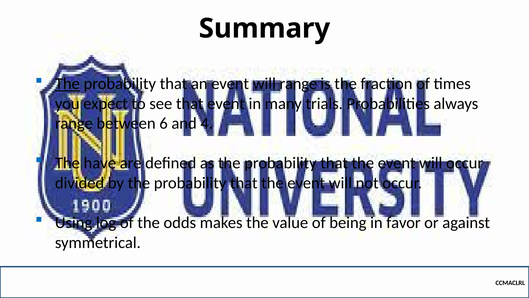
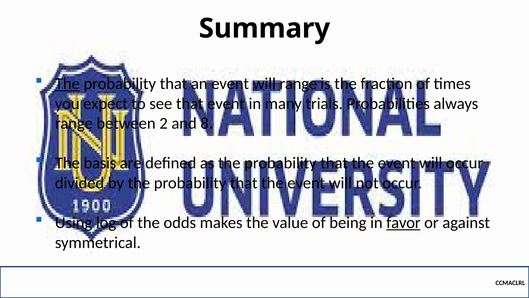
6: 6 -> 2 (164, 123)
4: 4 -> 8 (207, 123)
have: have -> basis (100, 163)
favor underline: none -> present (403, 222)
